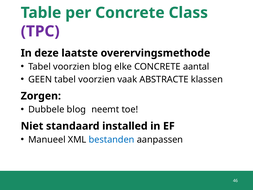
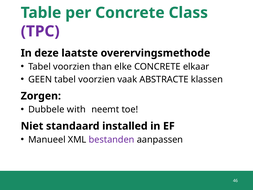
voorzien blog: blog -> than (102, 67)
aantal: aantal -> elkaar (196, 67)
Dubbele blog: blog -> with (76, 109)
bestanden colour: blue -> purple (112, 139)
